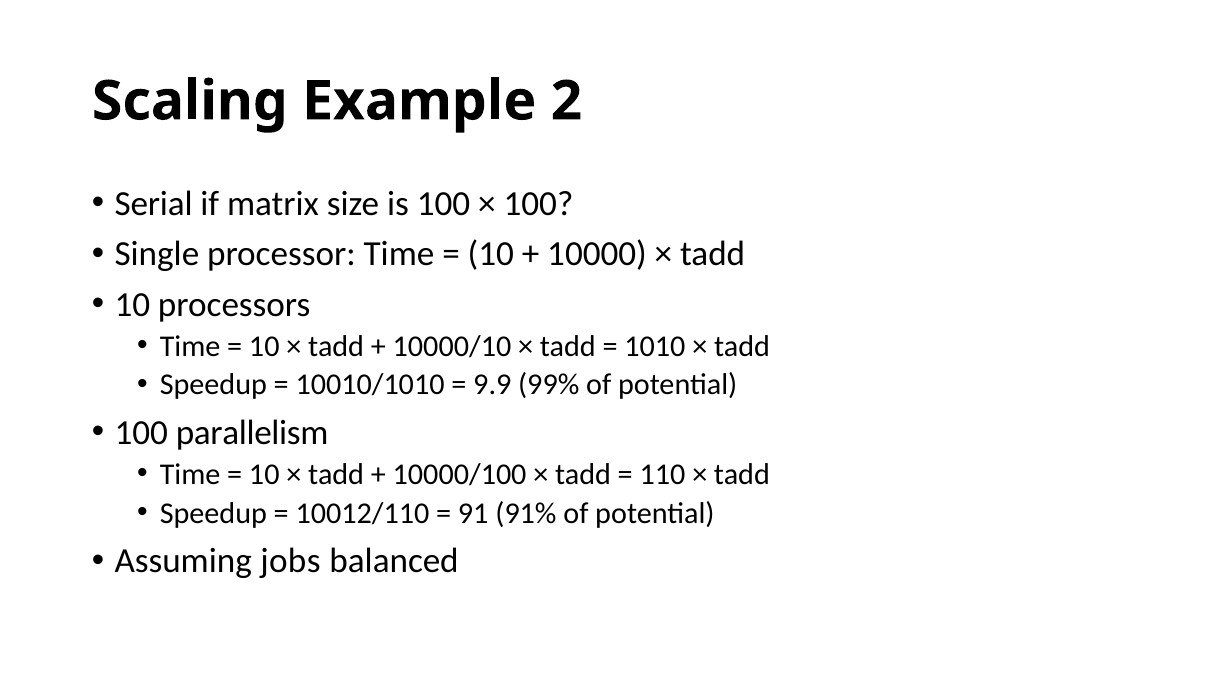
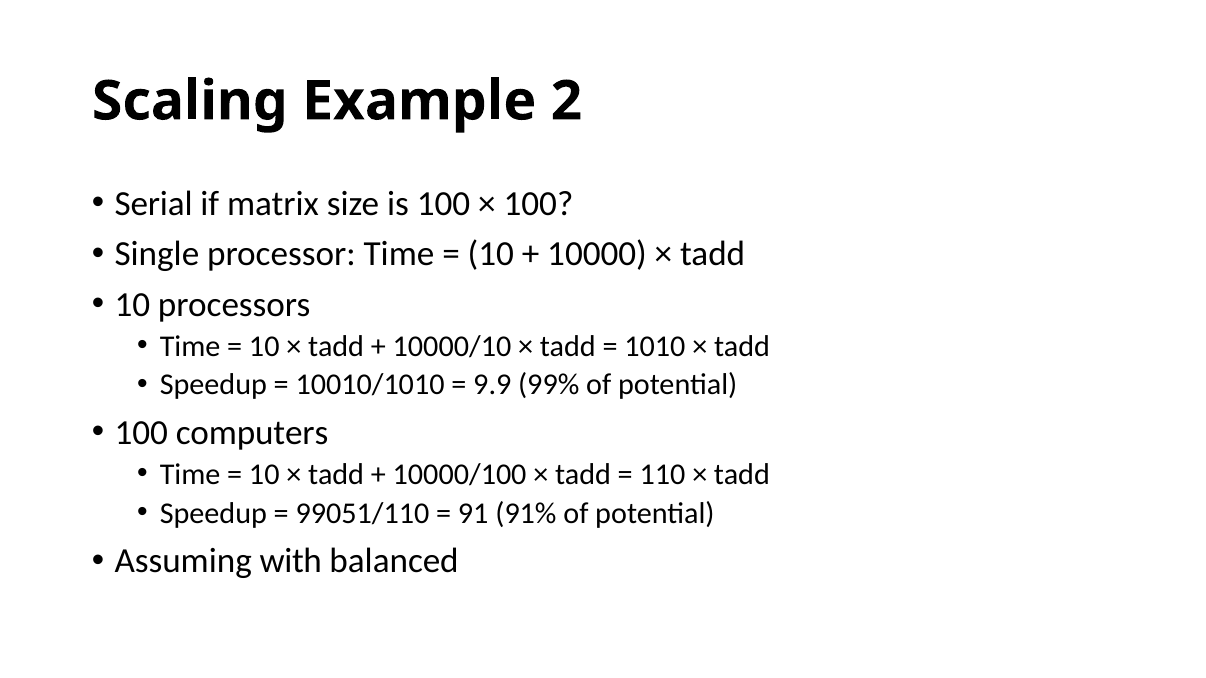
parallelism: parallelism -> computers (252, 433)
10012/110: 10012/110 -> 99051/110 (362, 513)
jobs: jobs -> with (291, 561)
